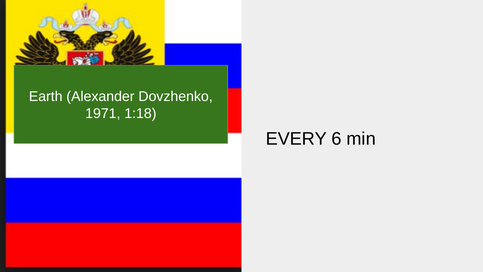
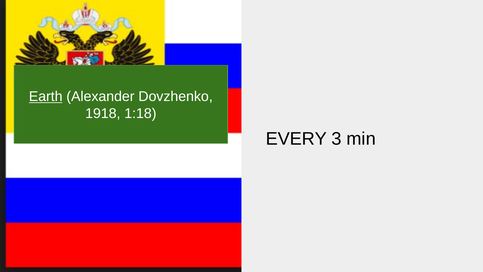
Earth underline: none -> present (46, 97)
1971: 1971 -> 1918 (103, 113)
6: 6 -> 3 (337, 139)
